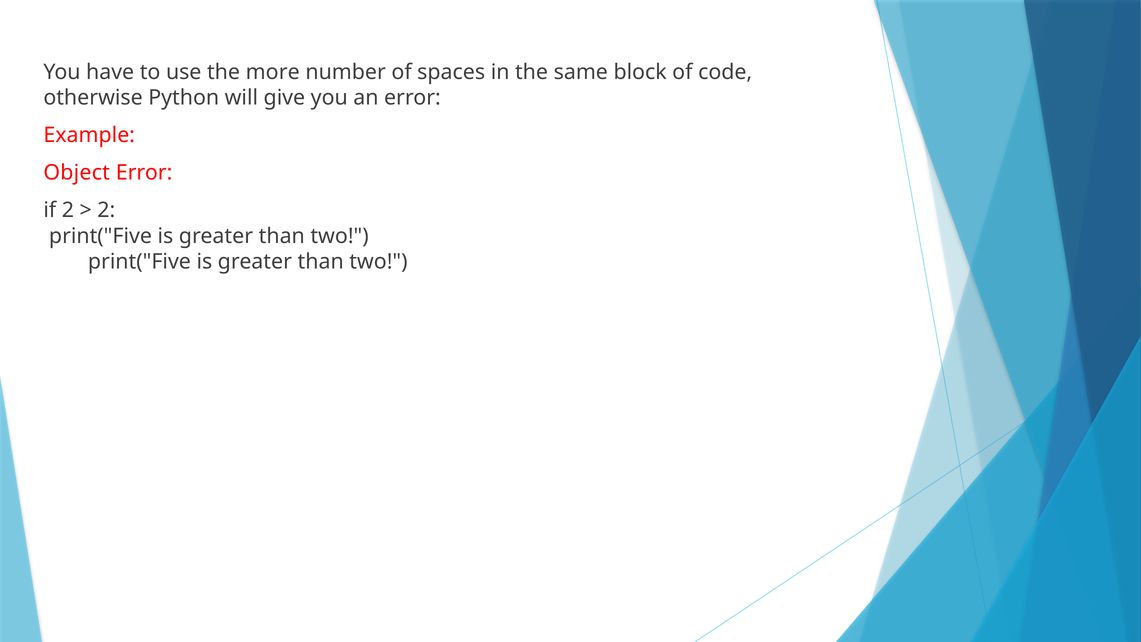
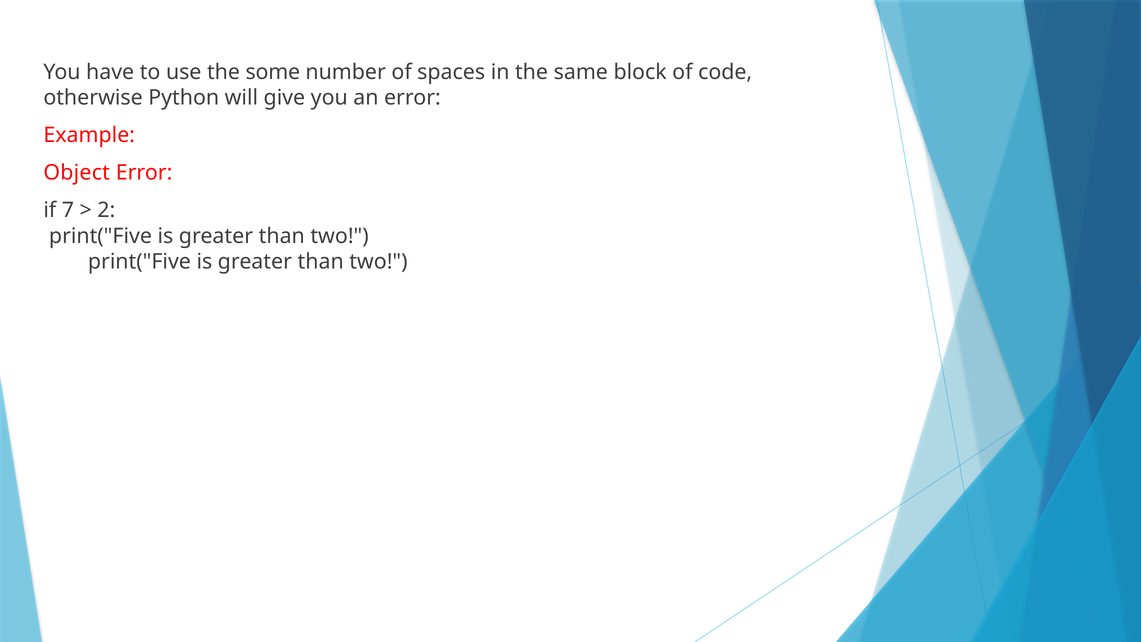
more: more -> some (273, 72)
if 2: 2 -> 7 (68, 210)
